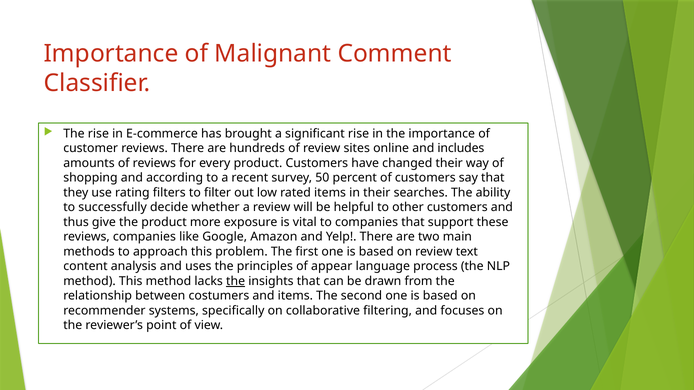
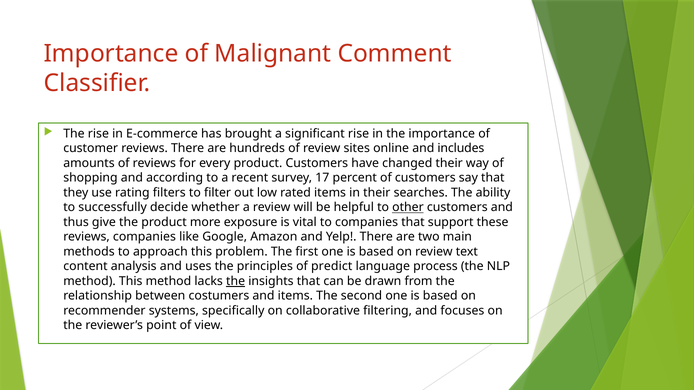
50: 50 -> 17 (322, 178)
other underline: none -> present (408, 208)
appear: appear -> predict (332, 267)
